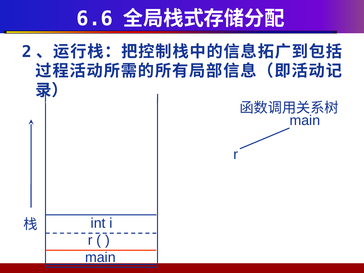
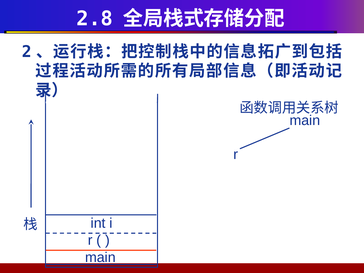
6.6: 6.6 -> 2.8 (95, 19)
